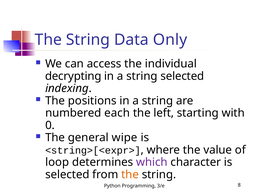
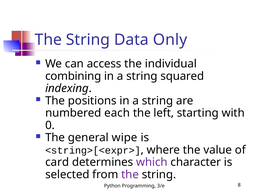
decrypting: decrypting -> combining (73, 76)
string selected: selected -> squared (182, 76)
loop: loop -> card (57, 162)
the colour: orange -> purple (130, 174)
